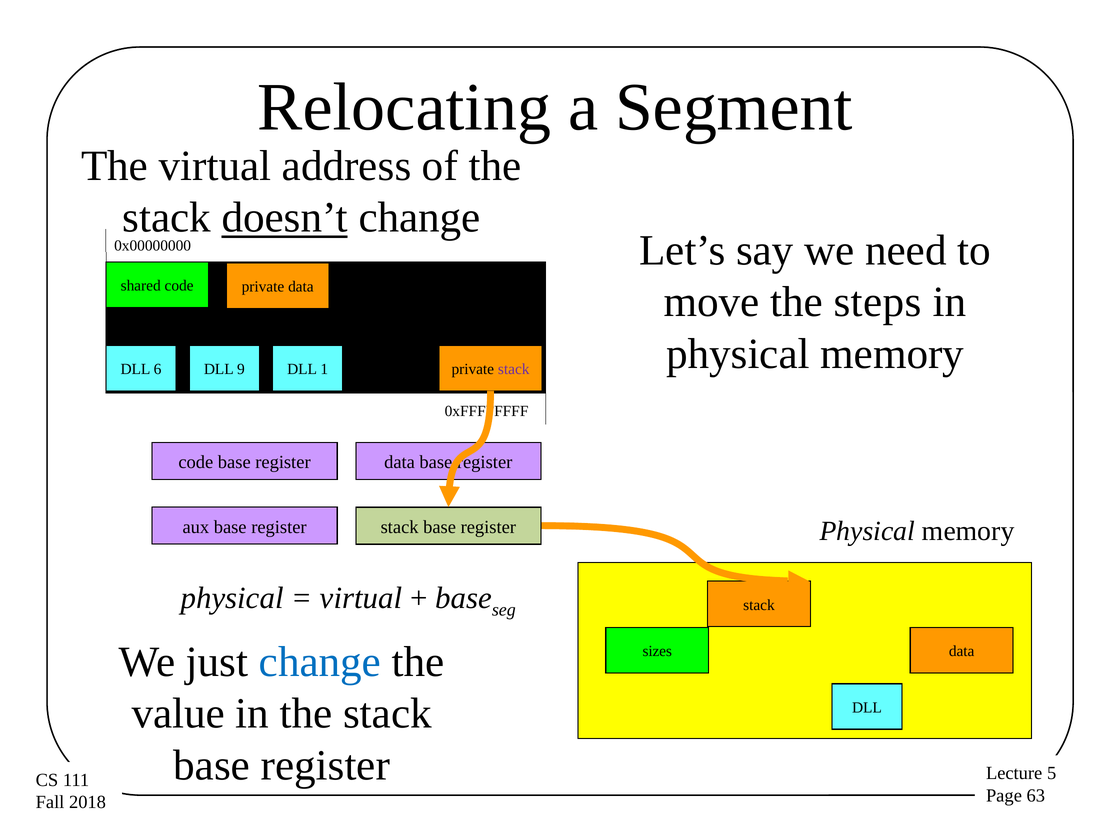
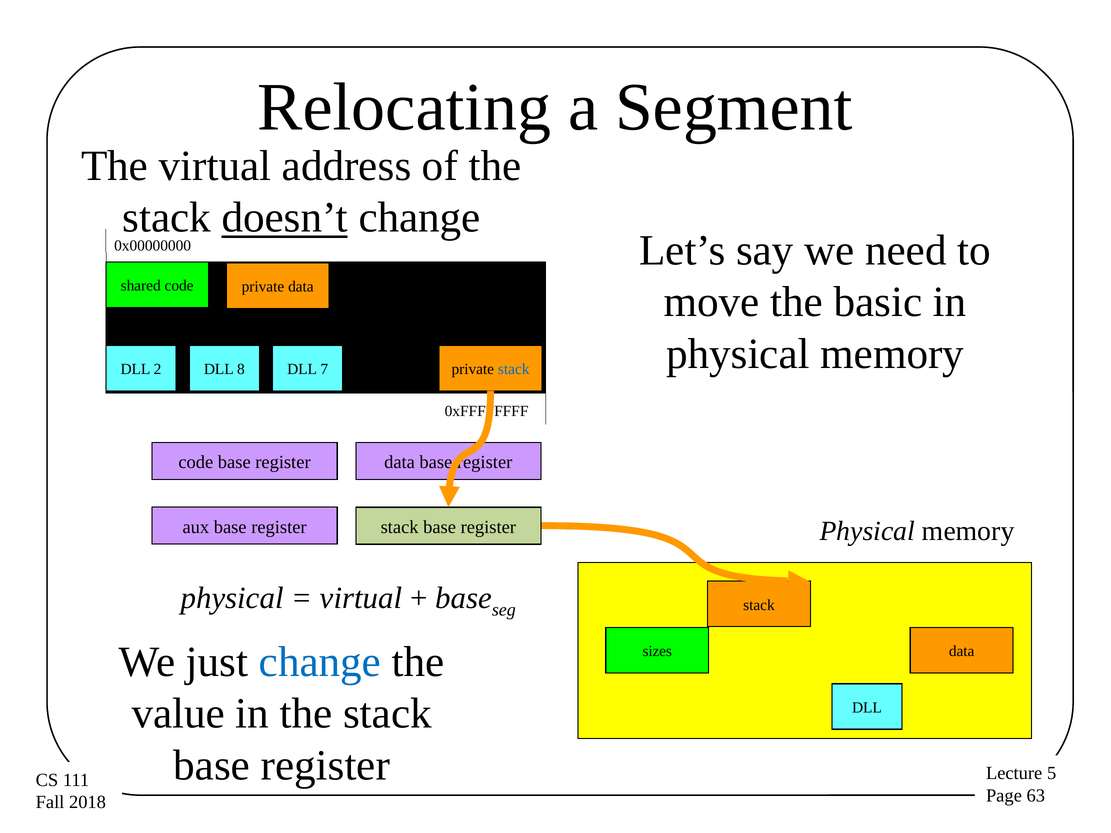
steps: steps -> basic (878, 302)
6: 6 -> 2 (158, 369)
9: 9 -> 8 (241, 369)
1: 1 -> 7 (324, 369)
stack colour: purple -> blue (514, 369)
